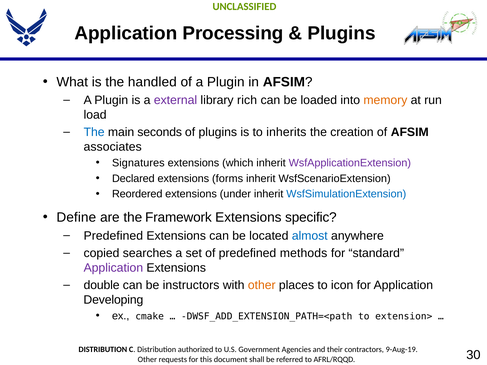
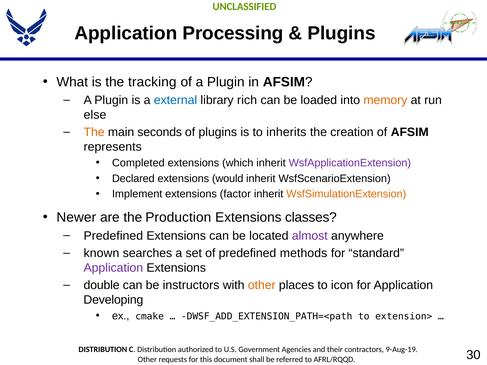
handled: handled -> tracking (152, 82)
external colour: purple -> blue (176, 100)
load: load -> else (95, 115)
The colour: blue -> orange (94, 132)
associates: associates -> represents (113, 147)
Signatures: Signatures -> Completed (138, 163)
forms: forms -> would (228, 179)
Reordered: Reordered -> Implement (137, 194)
under: under -> factor (235, 194)
WsfSimulationExtension colour: blue -> orange (346, 194)
Define: Define -> Newer (76, 218)
Framework: Framework -> Production (178, 218)
specific: specific -> classes (311, 218)
almost colour: blue -> purple (310, 236)
copied: copied -> known (101, 253)
